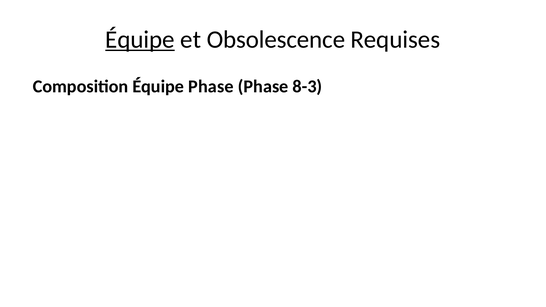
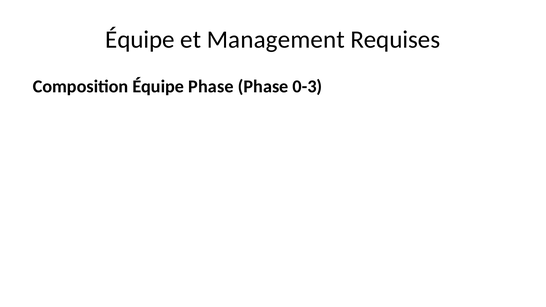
Équipe underline: present -> none (140, 40)
Obsolescence: Obsolescence -> Management (276, 40)
8-3: 8-3 -> 0-3 (307, 87)
